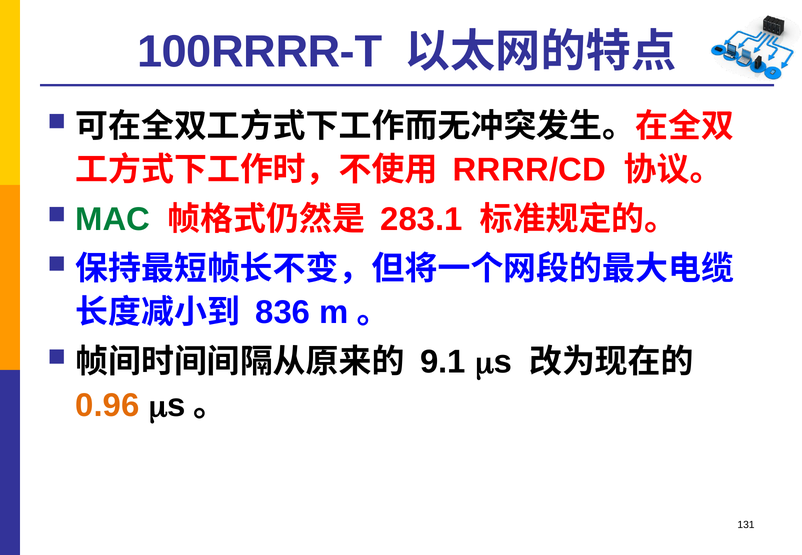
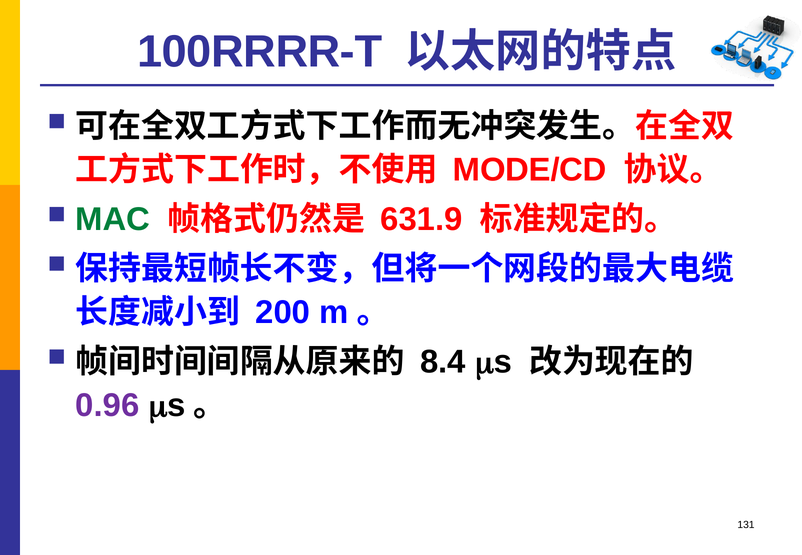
RRRR/CD: RRRR/CD -> MODE/CD (530, 170)
283.1: 283.1 -> 631.9 (421, 220)
836: 836 -> 200 (283, 313)
9.1: 9.1 -> 8.4 (443, 362)
0.96 colour: orange -> purple (107, 406)
